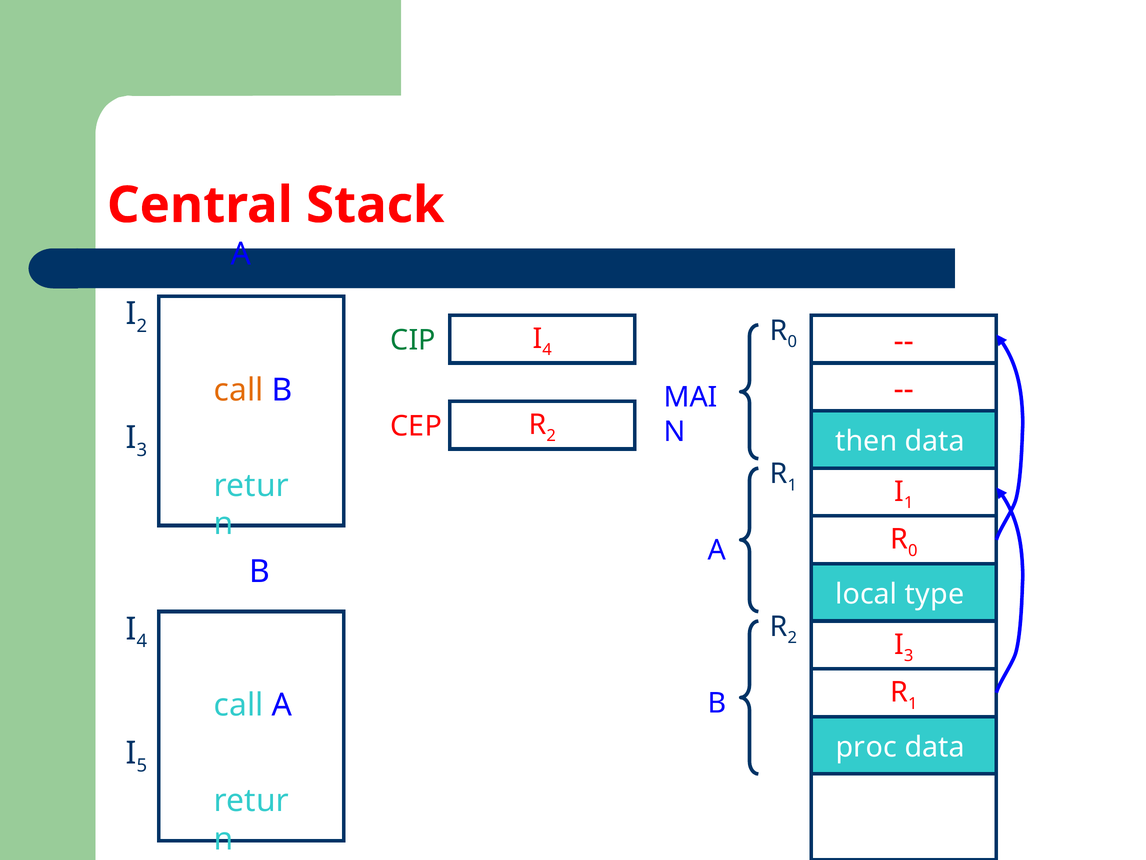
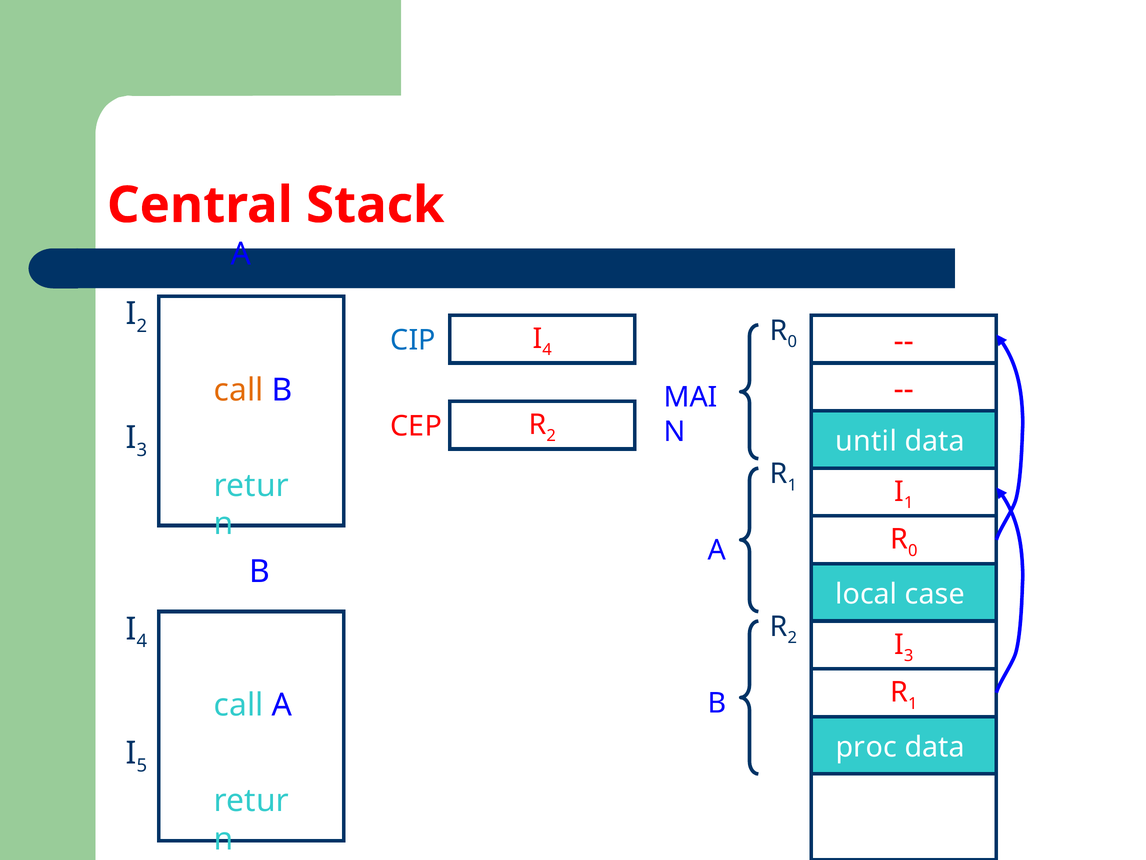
CIP colour: green -> blue (413, 340)
then: then -> until (866, 441)
type: type -> case (935, 594)
